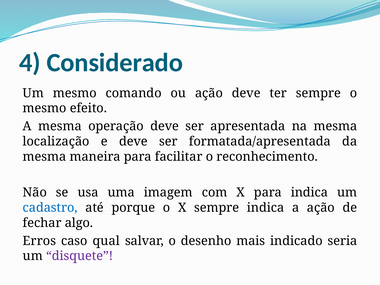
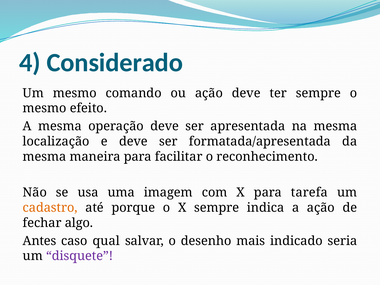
para indica: indica -> tarefa (309, 193)
cadastro colour: blue -> orange (50, 208)
Erros: Erros -> Antes (39, 241)
